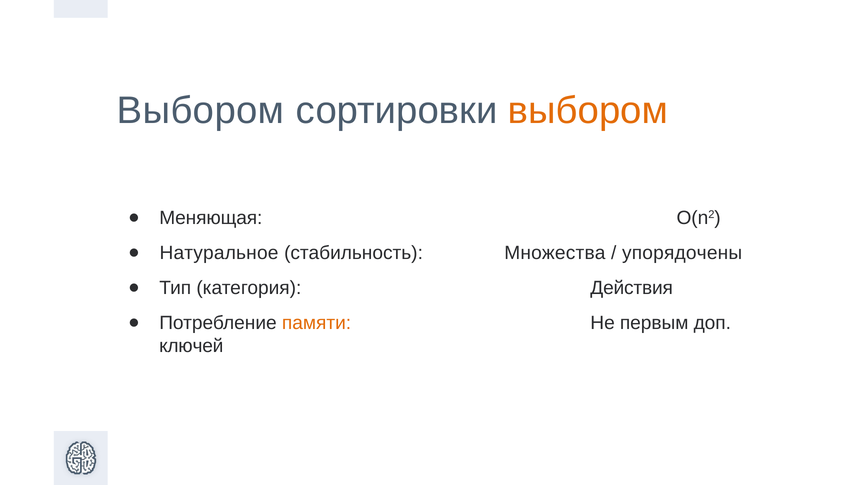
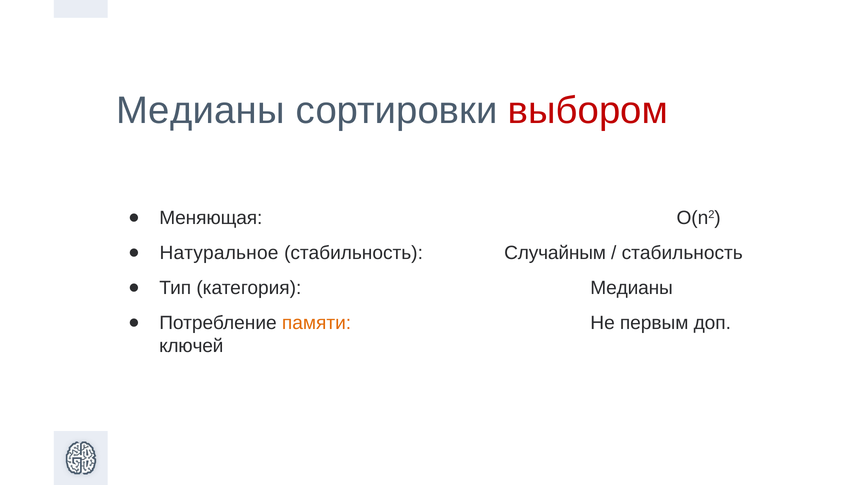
Выбором: Выбором -> Медианы (201, 110)
выбором colour: orange -> red (588, 110)
Множества: Множества -> Случайным (555, 253)
упорядочены: упорядочены -> стабильность (682, 253)
категория Действия: Действия -> Медианы (632, 288)
